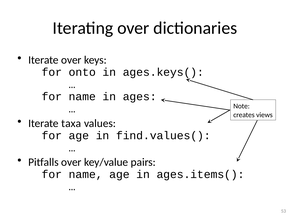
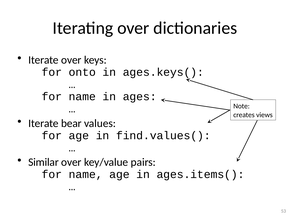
taxa: taxa -> bear (71, 123)
Pitfalls: Pitfalls -> Similar (43, 162)
